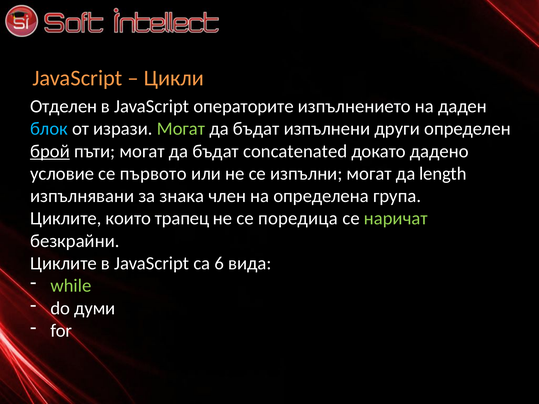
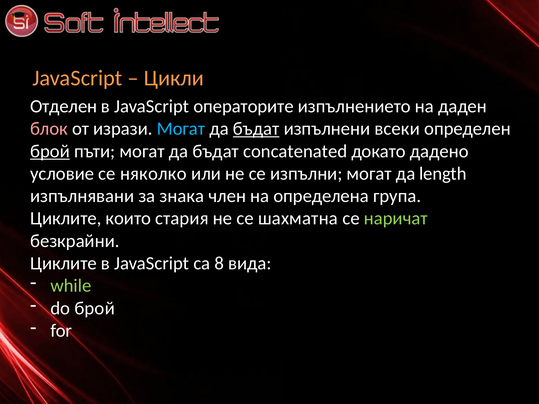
блок colour: light blue -> pink (49, 129)
Могат colour: light green -> light blue (181, 129)
бъдат underline: none -> present (256, 129)
други: други -> всеки (397, 129)
първото: първото -> няколко (153, 174)
трапец: трапец -> стария (182, 219)
поредица: поредица -> шахматна (298, 219)
6: 6 -> 8 (219, 264)
do думи: думи -> брой (95, 308)
